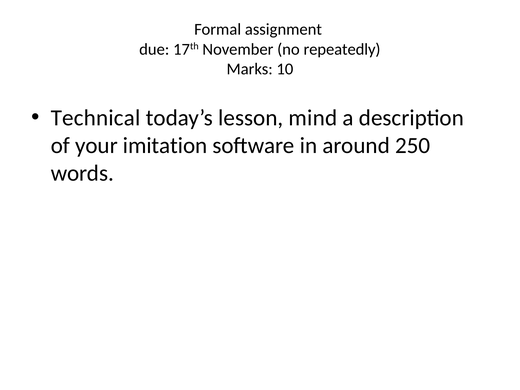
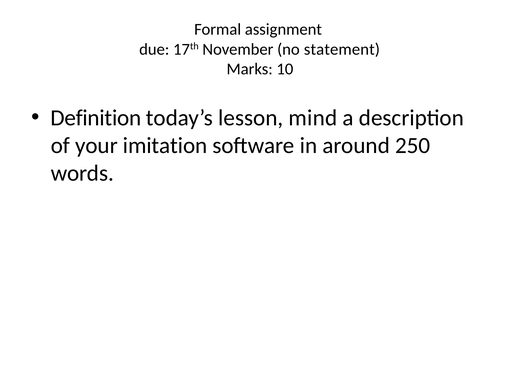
repeatedly: repeatedly -> statement (342, 49)
Technical: Technical -> Definition (96, 118)
